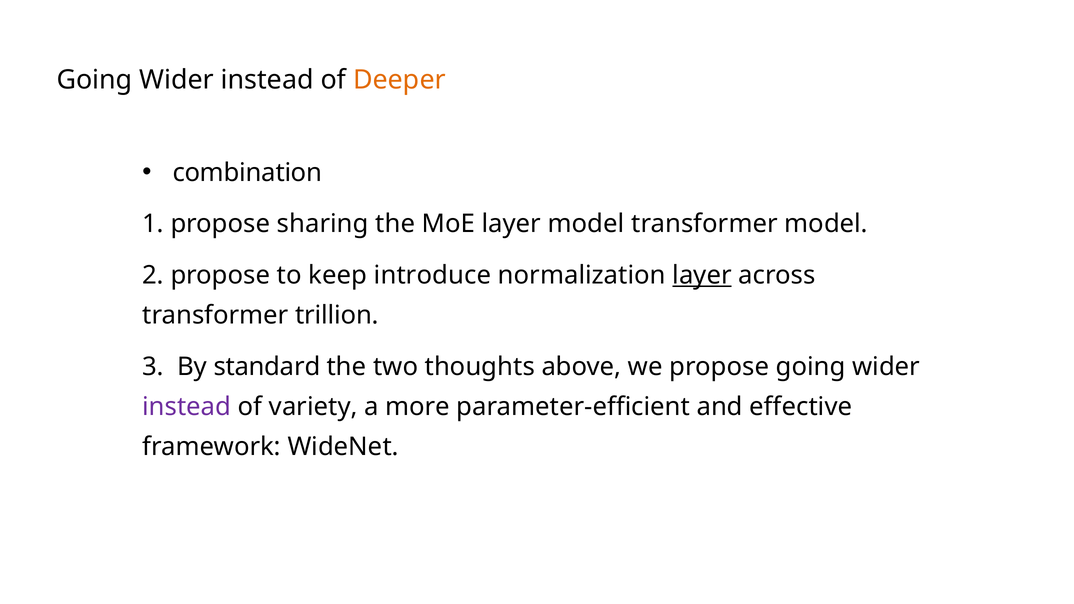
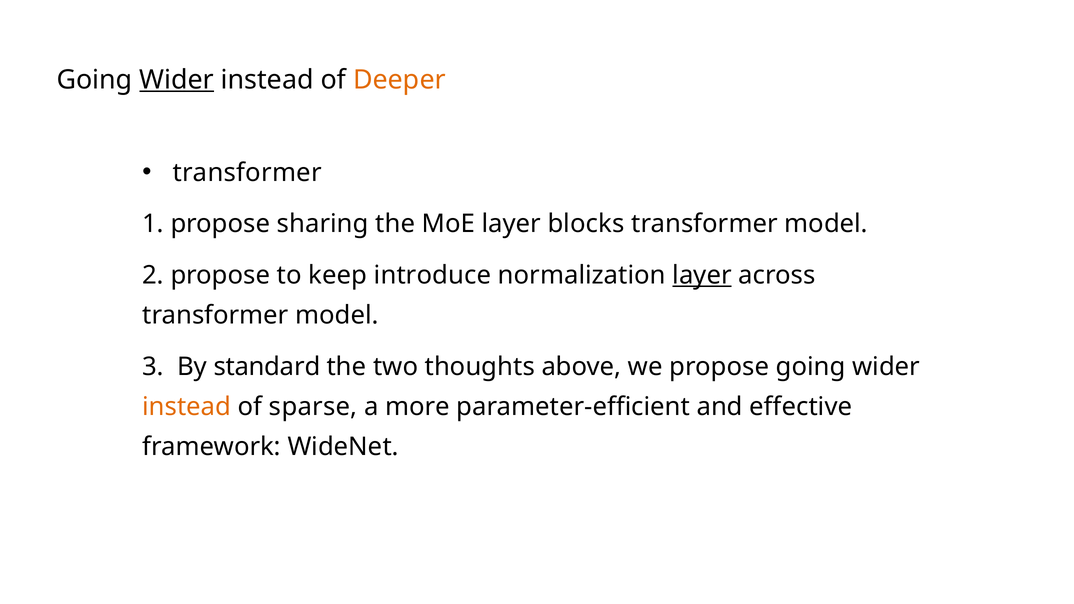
Wider underline: none -> present (177, 80)
combination: combination -> transformer (247, 173)
layer model: model -> blocks (586, 224)
trillion: trillion -> model (337, 315)
instead colour: purple -> orange (187, 407)
variety: variety -> sparse (313, 407)
